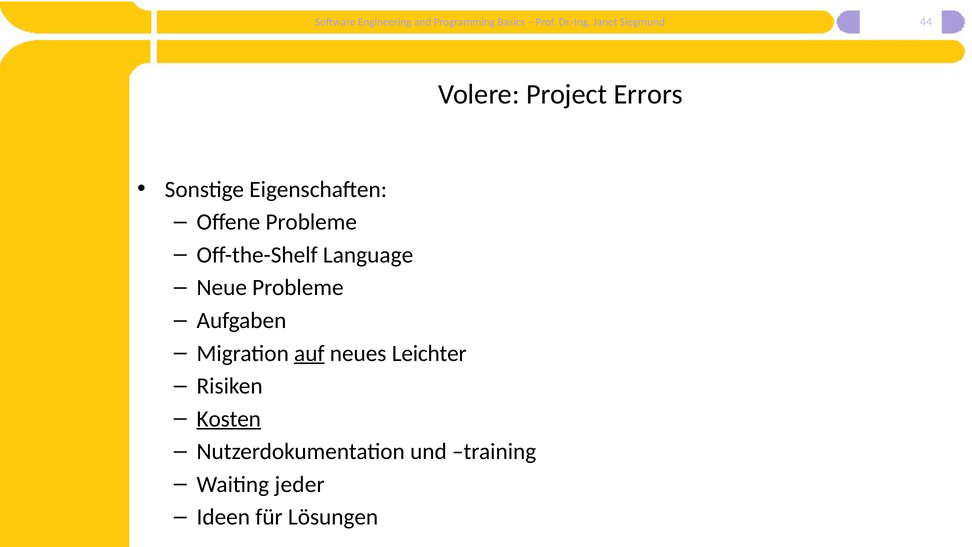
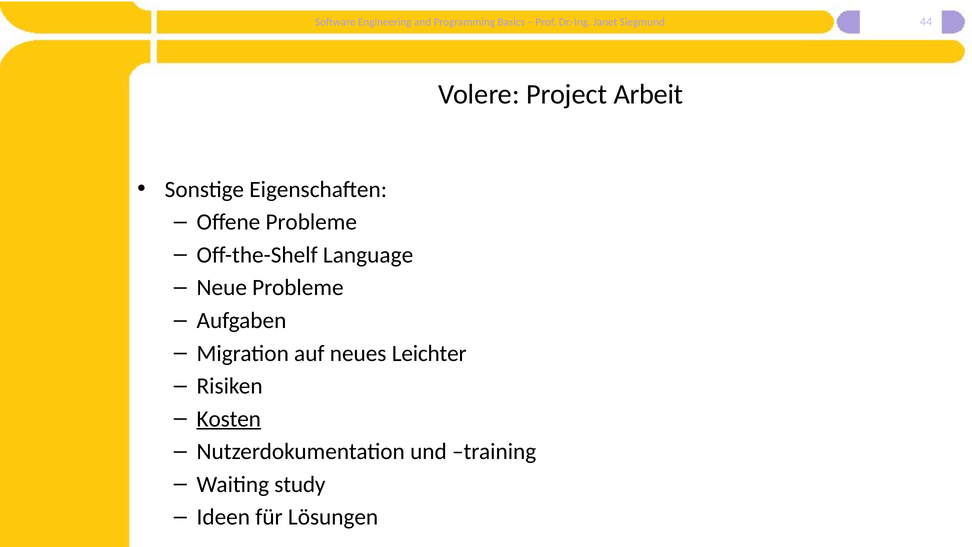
Errors: Errors -> Arbeit (648, 94)
auf underline: present -> none (309, 353)
jeder: jeder -> study (300, 484)
